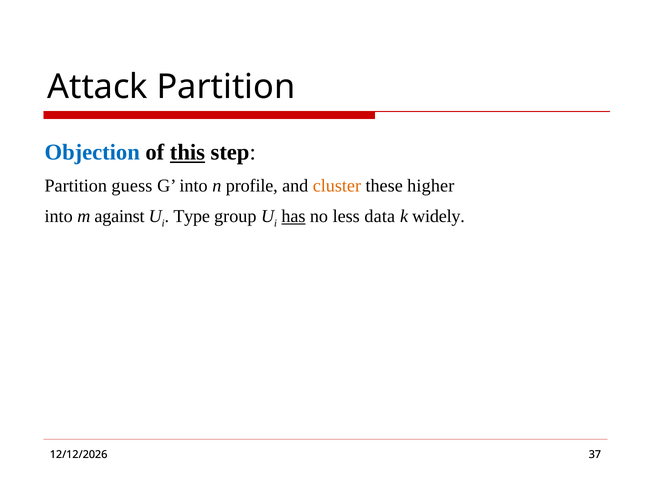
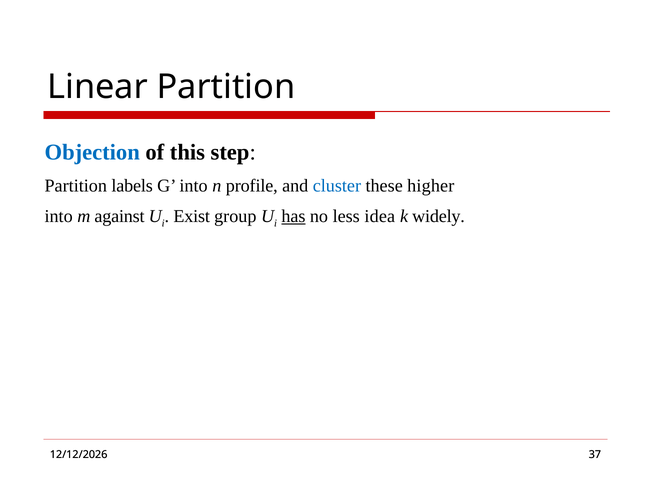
Attack: Attack -> Linear (98, 87)
this underline: present -> none (187, 153)
guess: guess -> labels (132, 186)
cluster colour: orange -> blue (337, 186)
Type: Type -> Exist (192, 216)
data: data -> idea (380, 216)
